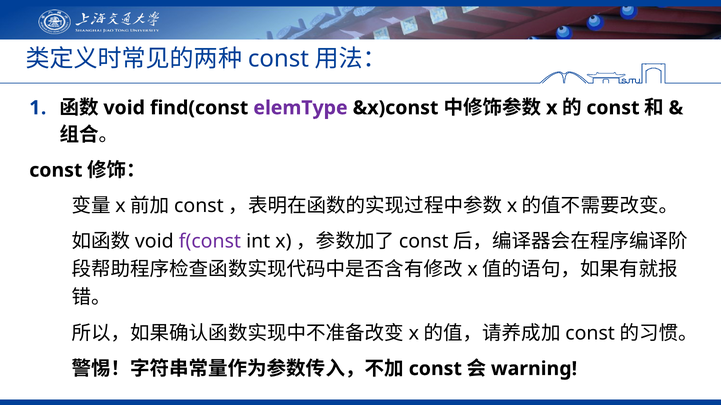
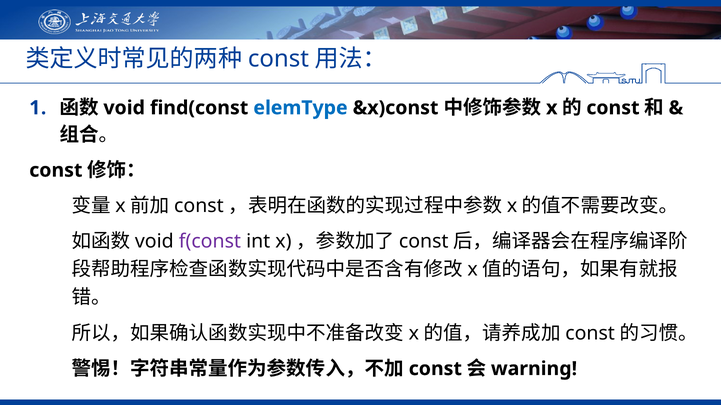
elemType colour: purple -> blue (300, 108)
